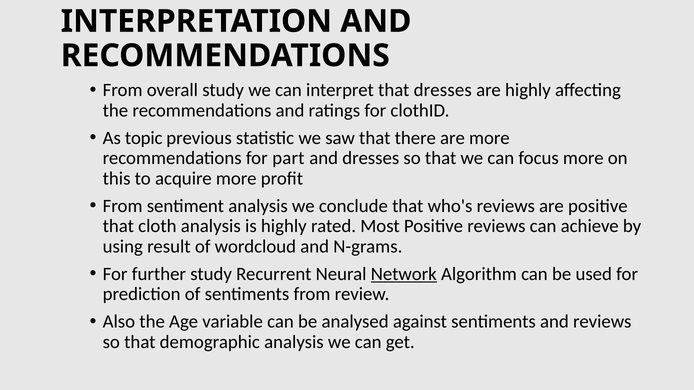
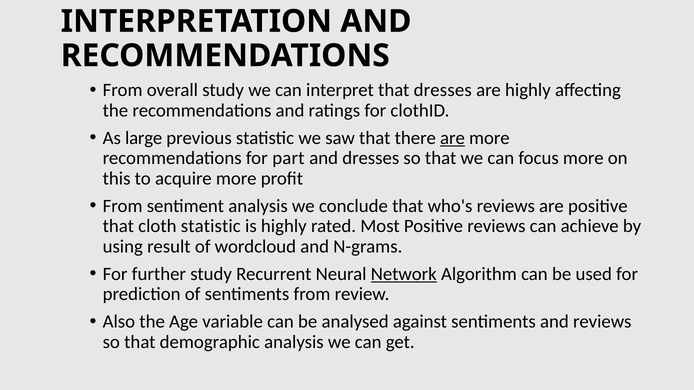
topic: topic -> large (144, 138)
are underline: none -> present (452, 138)
cloth analysis: analysis -> statistic (211, 226)
